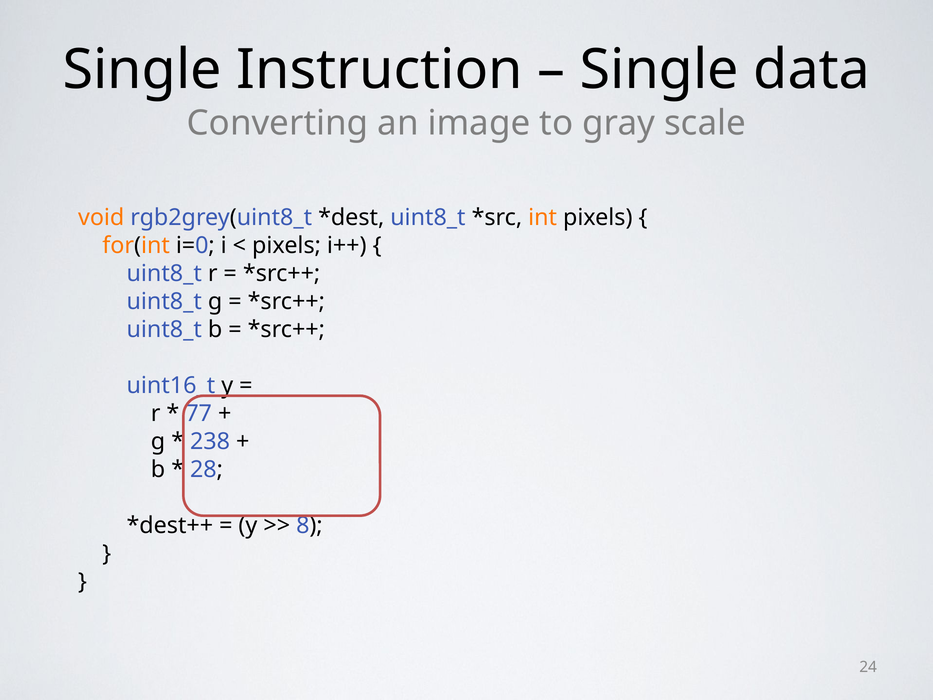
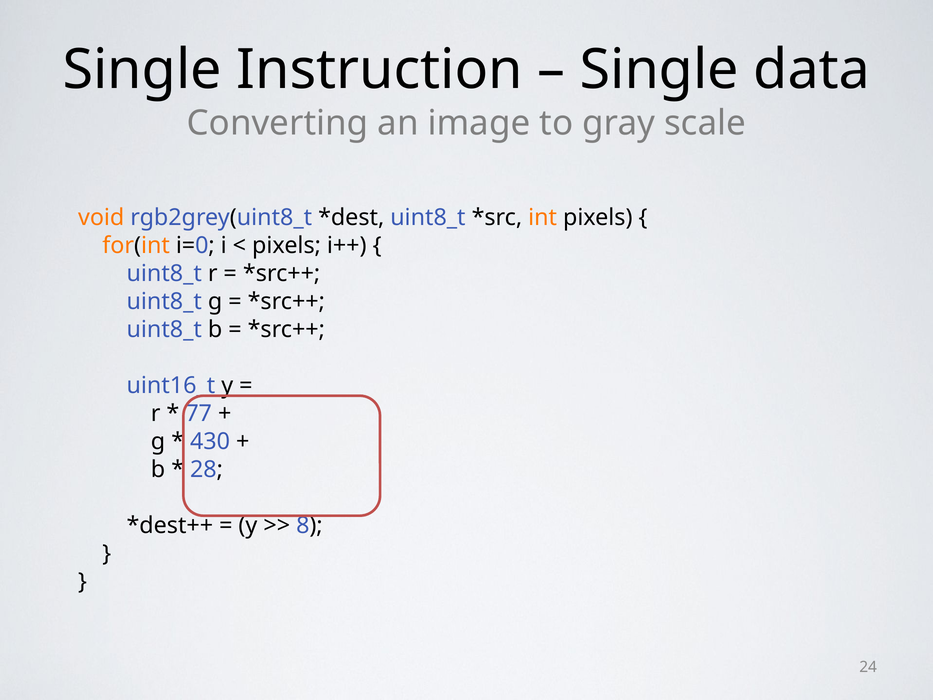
238: 238 -> 430 (210, 441)
